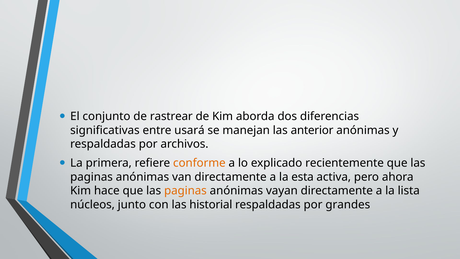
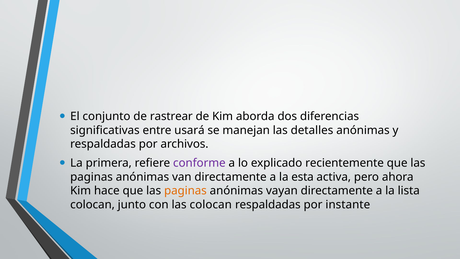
anterior: anterior -> detalles (312, 130)
conforme colour: orange -> purple (199, 163)
núcleos: núcleos -> colocan (93, 204)
las historial: historial -> colocan (211, 204)
grandes: grandes -> instante (348, 204)
